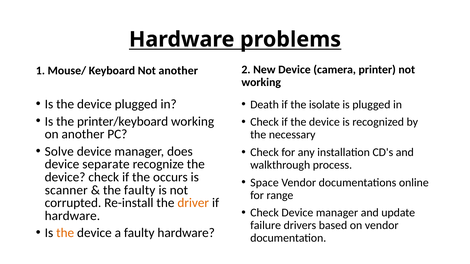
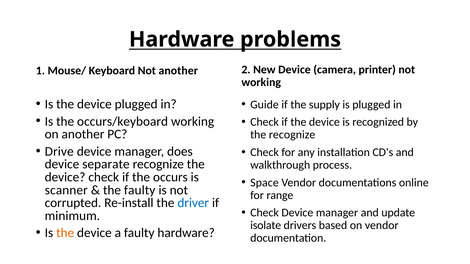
Death: Death -> Guide (265, 105)
isolate: isolate -> supply (324, 105)
printer/keyboard: printer/keyboard -> occurs/keyboard (123, 122)
the necessary: necessary -> recognize (292, 135)
Solve: Solve -> Drive (59, 152)
driver colour: orange -> blue (193, 203)
hardware: hardware -> minimum (72, 216)
failure: failure -> isolate (266, 226)
